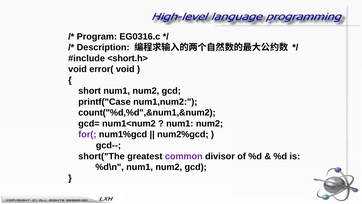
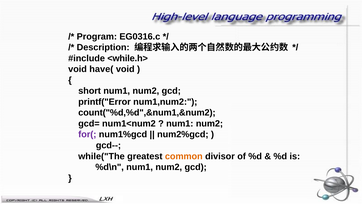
<short.h>: <short.h> -> <while.h> (128, 58)
error(: error( -> have( (101, 69)
printf("Case: printf("Case -> printf("Error (105, 102)
short("The: short("The -> while("The (101, 156)
common colour: purple -> orange (184, 156)
